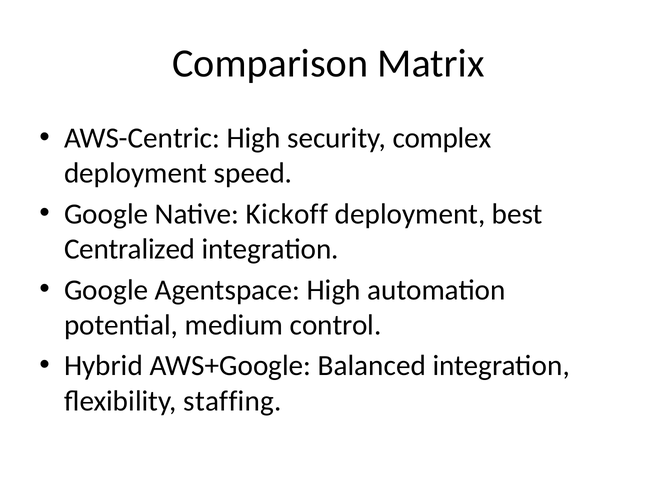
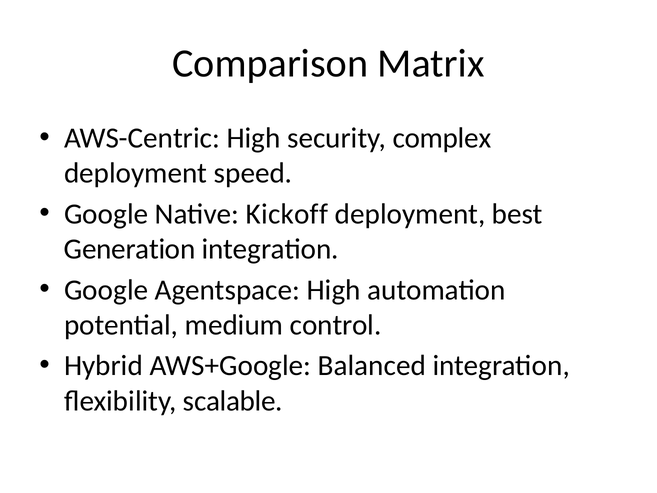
Centralized: Centralized -> Generation (130, 249)
staffing: staffing -> scalable (233, 401)
